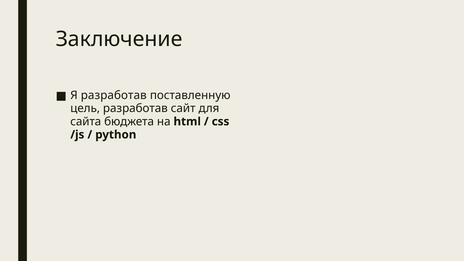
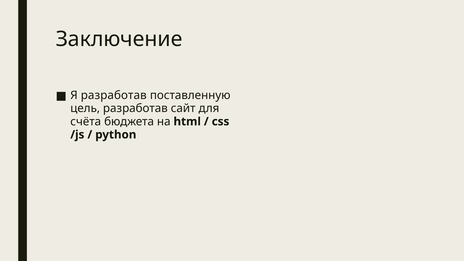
сайта: сайта -> счёта (86, 122)
